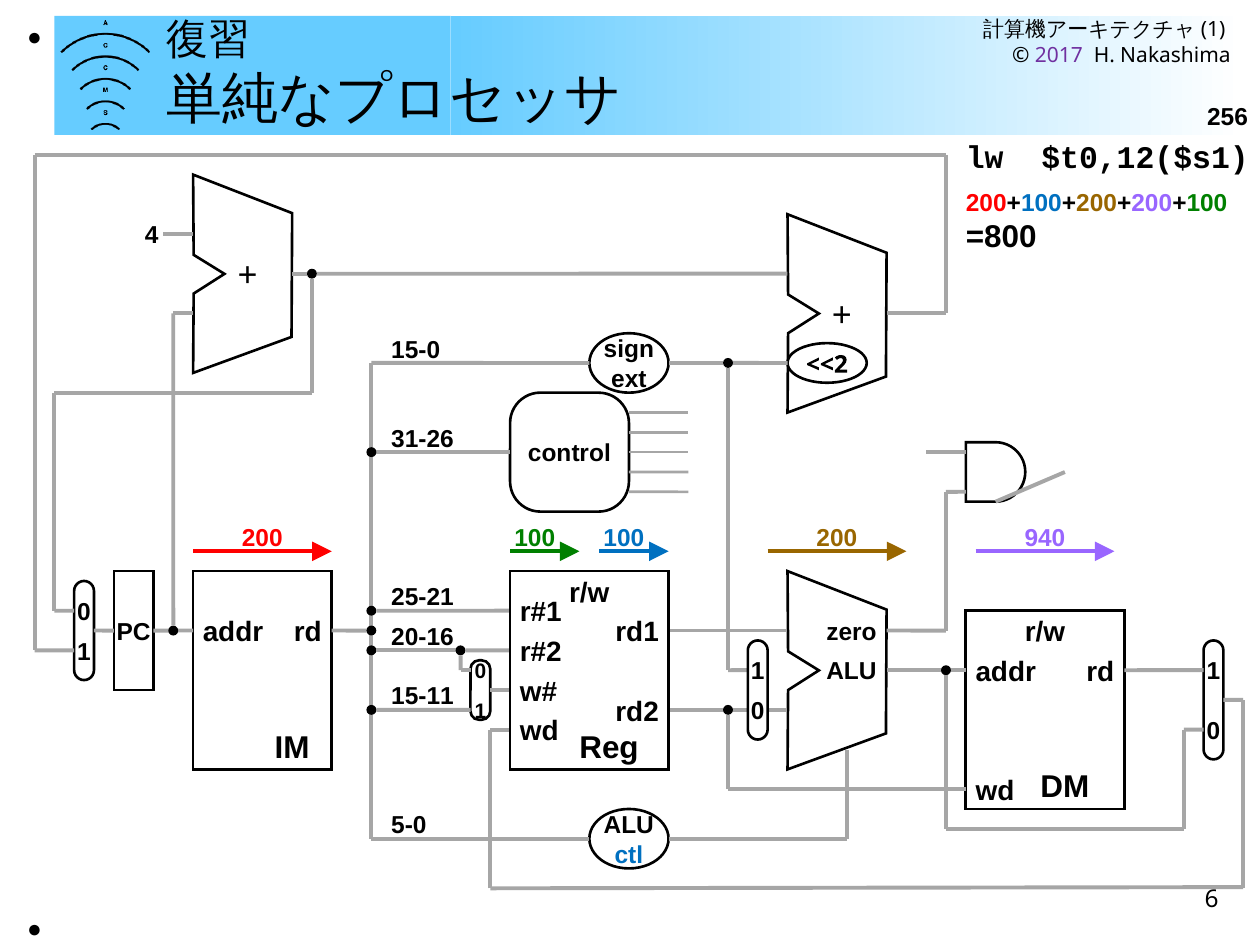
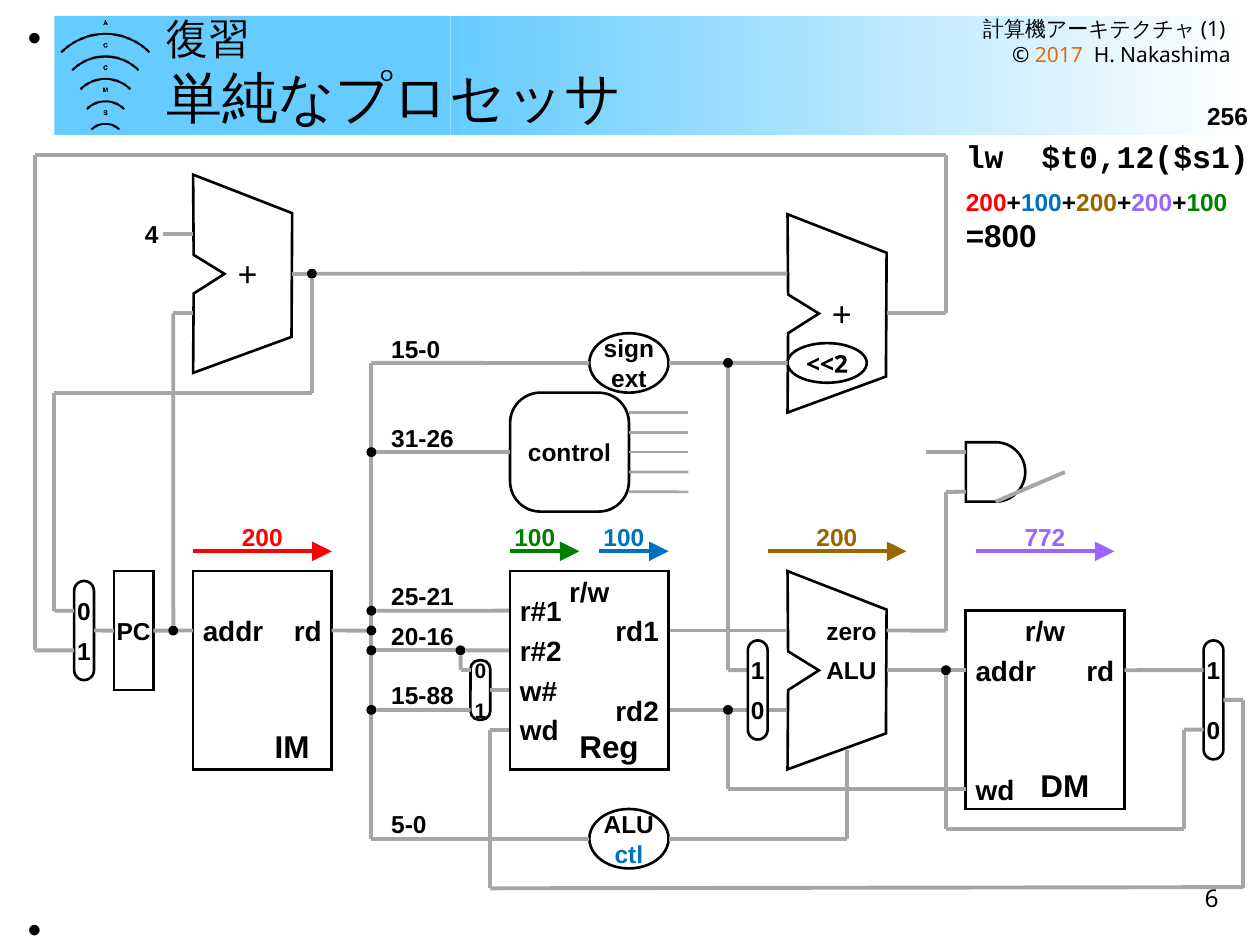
2017 colour: purple -> orange (1059, 55)
940: 940 -> 772 (1045, 538)
15-11: 15-11 -> 15-88 (422, 697)
